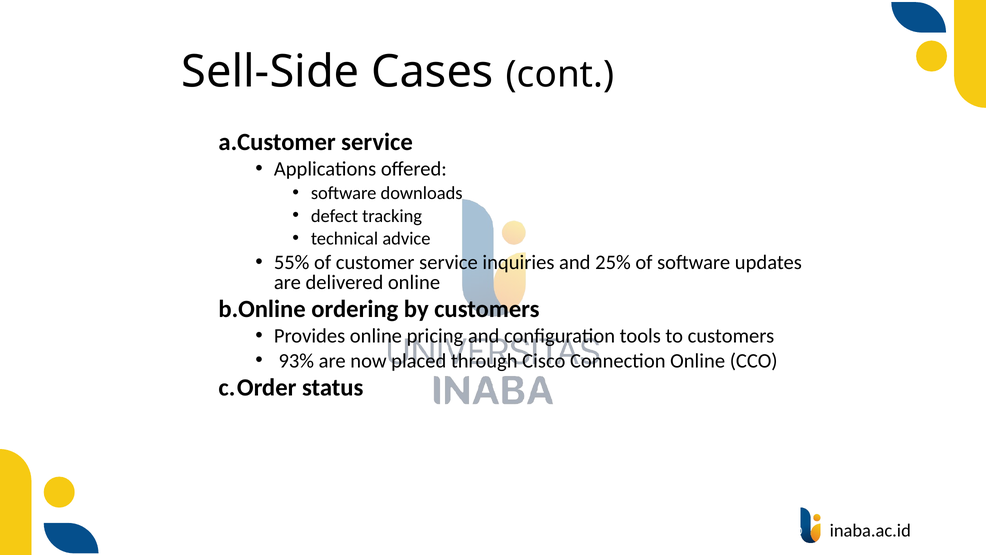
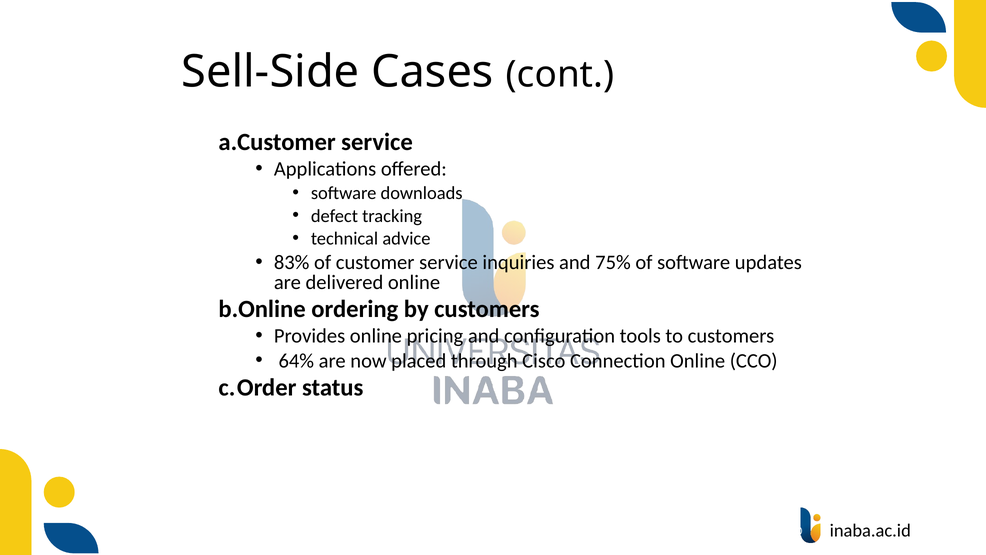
55%: 55% -> 83% (292, 262)
25%: 25% -> 75% (613, 262)
93%: 93% -> 64% (296, 361)
